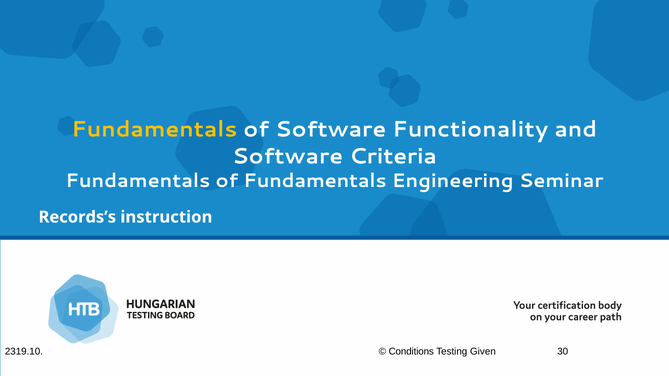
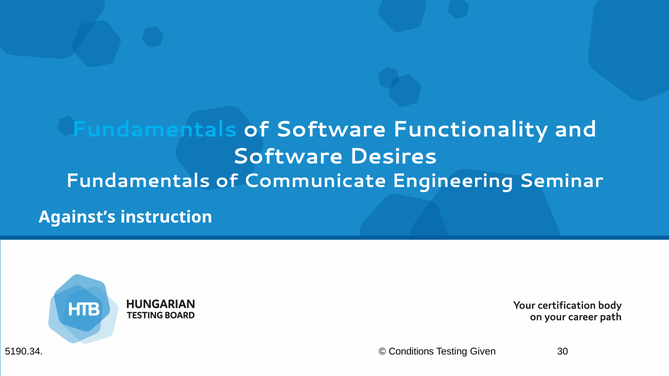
Fundamentals colour: yellow -> light blue (154, 130)
Criteria: Criteria -> Desires (393, 156)
of Fundamentals: Fundamentals -> Communicate (315, 181)
Records’s: Records’s -> Against’s (77, 217)
2319.10: 2319.10 -> 5190.34 (24, 352)
